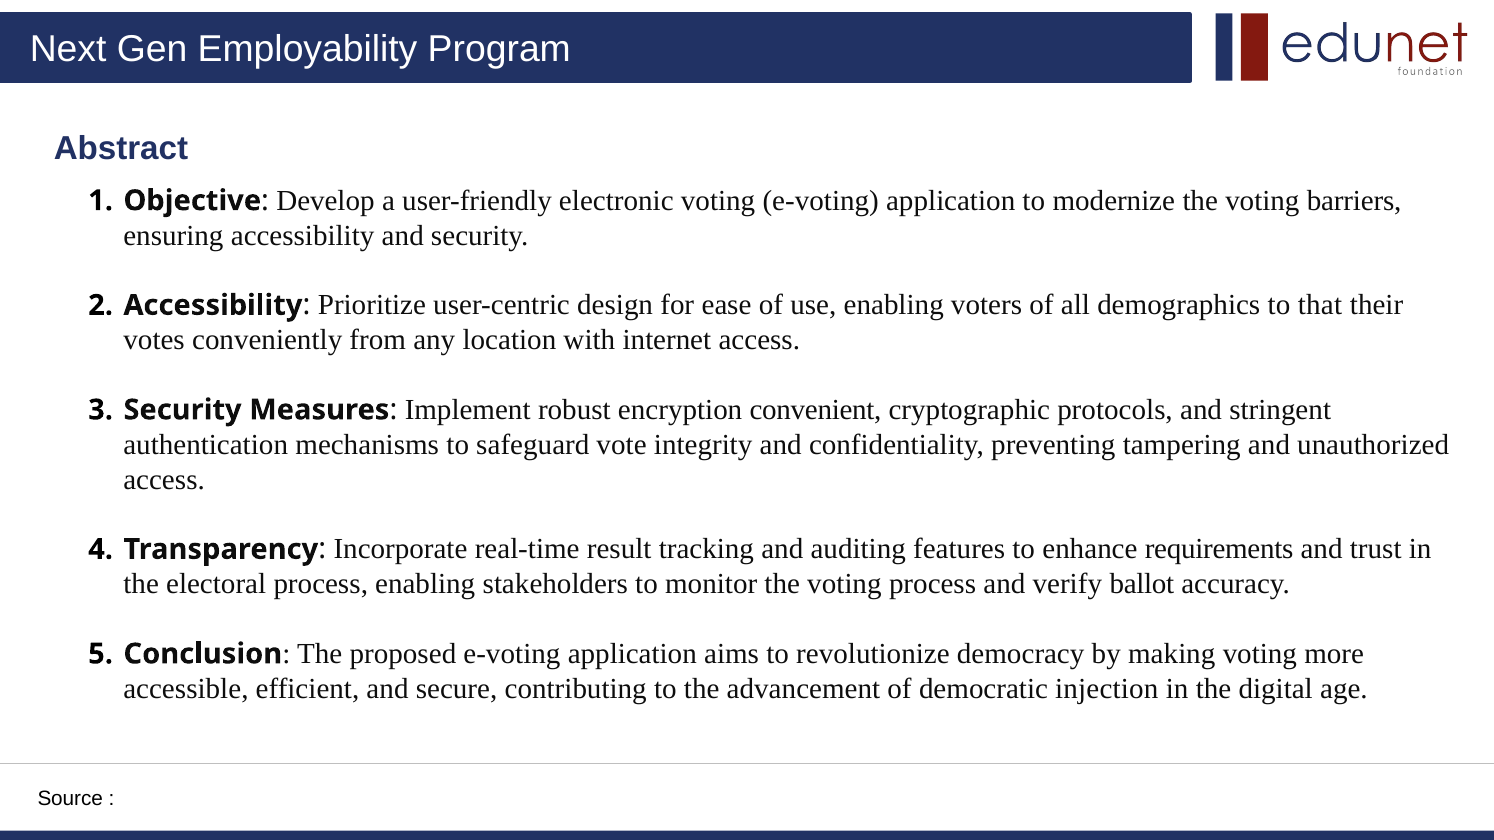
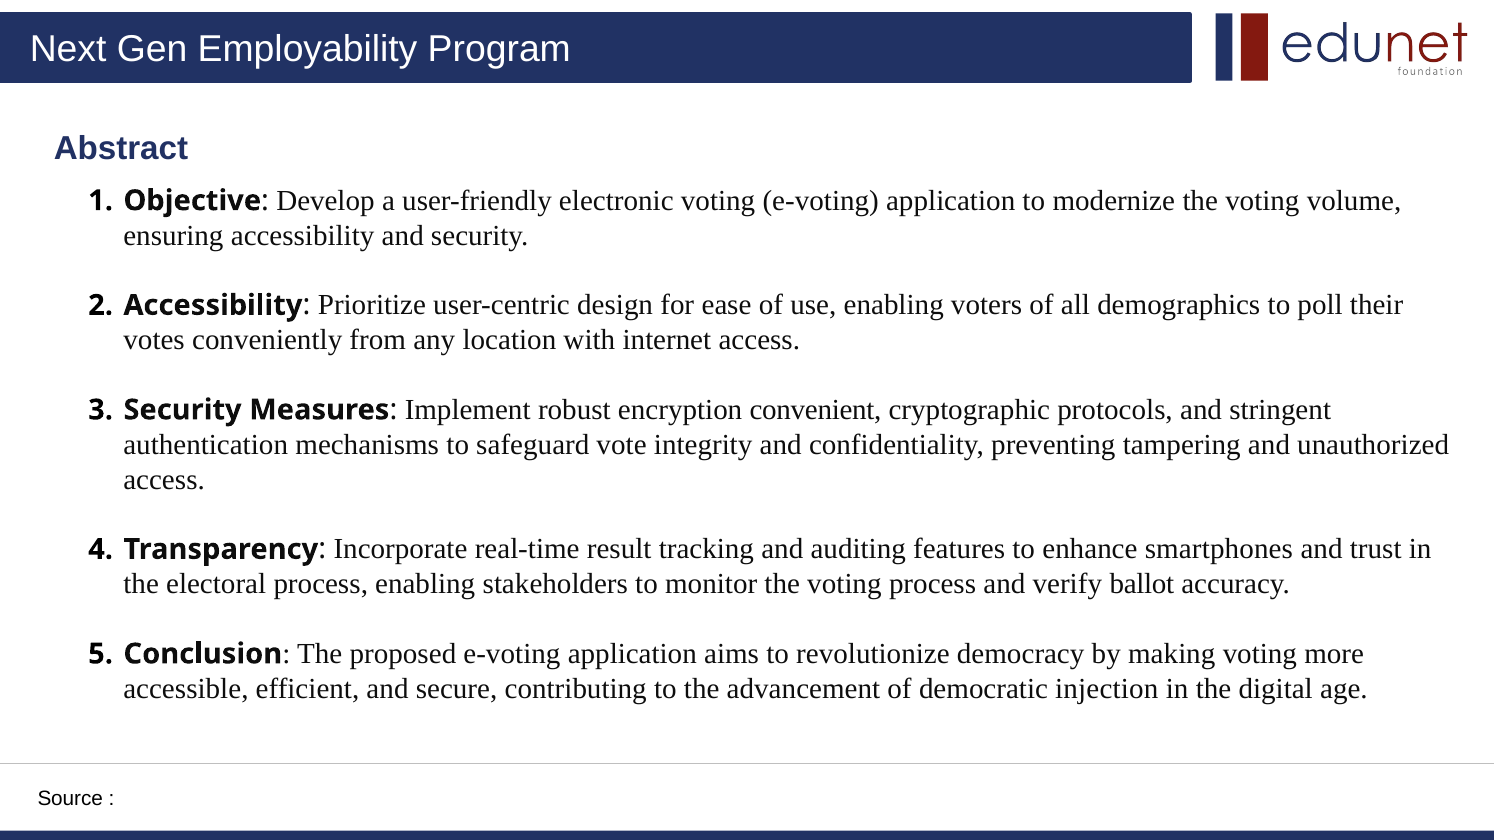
barriers: barriers -> volume (1354, 201)
that: that -> poll (1320, 305)
requirements: requirements -> smartphones (1219, 550)
